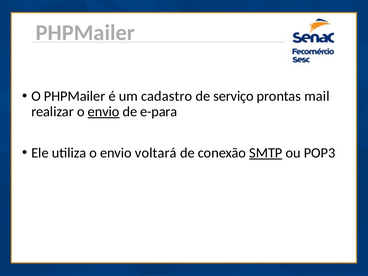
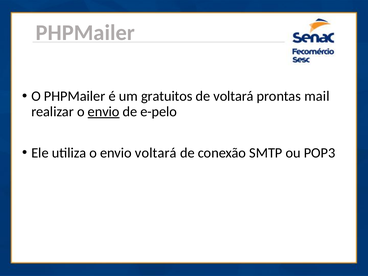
cadastro: cadastro -> gratuitos (167, 96)
de serviço: serviço -> voltará (234, 96)
e-para: e-para -> e-pelo (159, 112)
SMTP underline: present -> none (266, 153)
